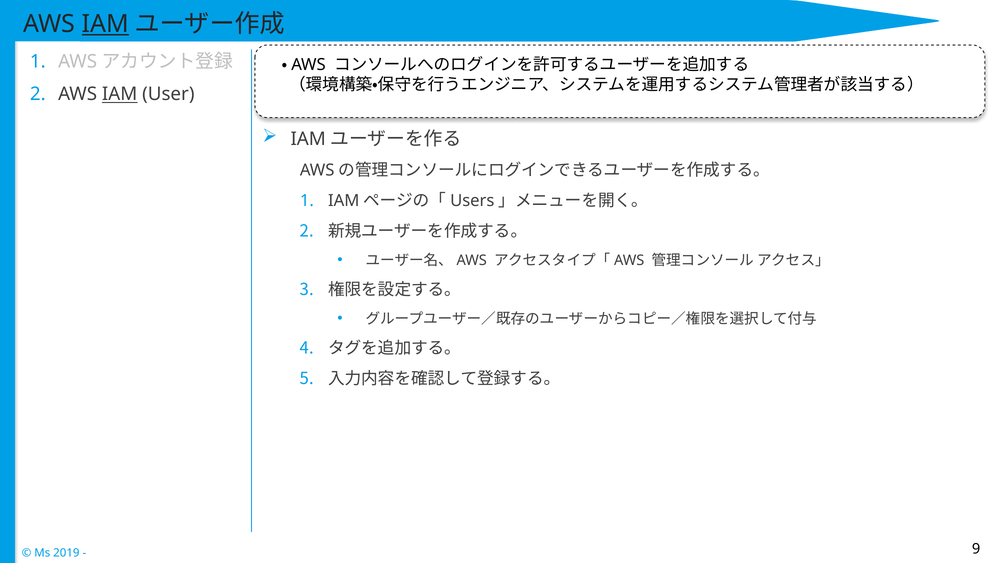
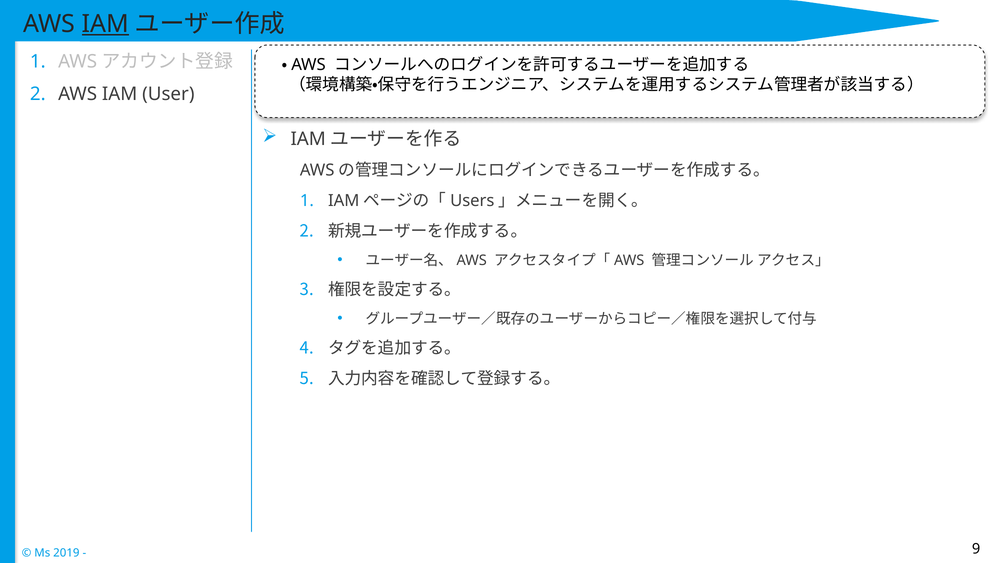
IAM underline: present -> none (120, 94)
